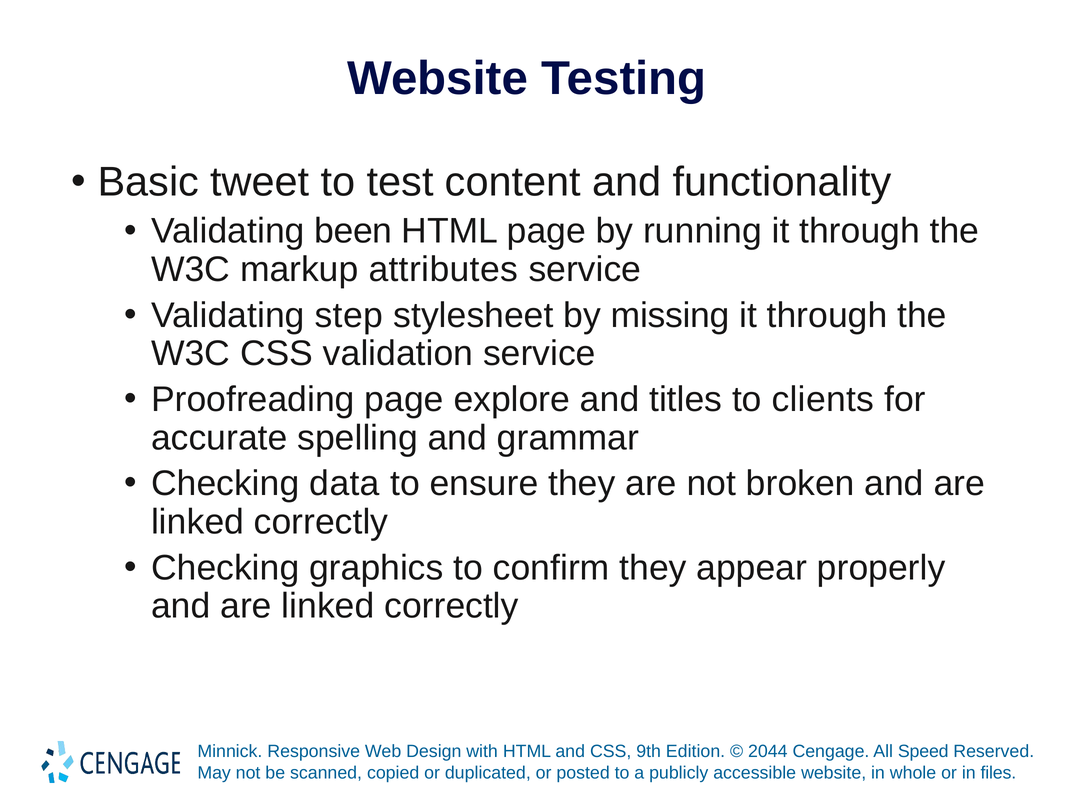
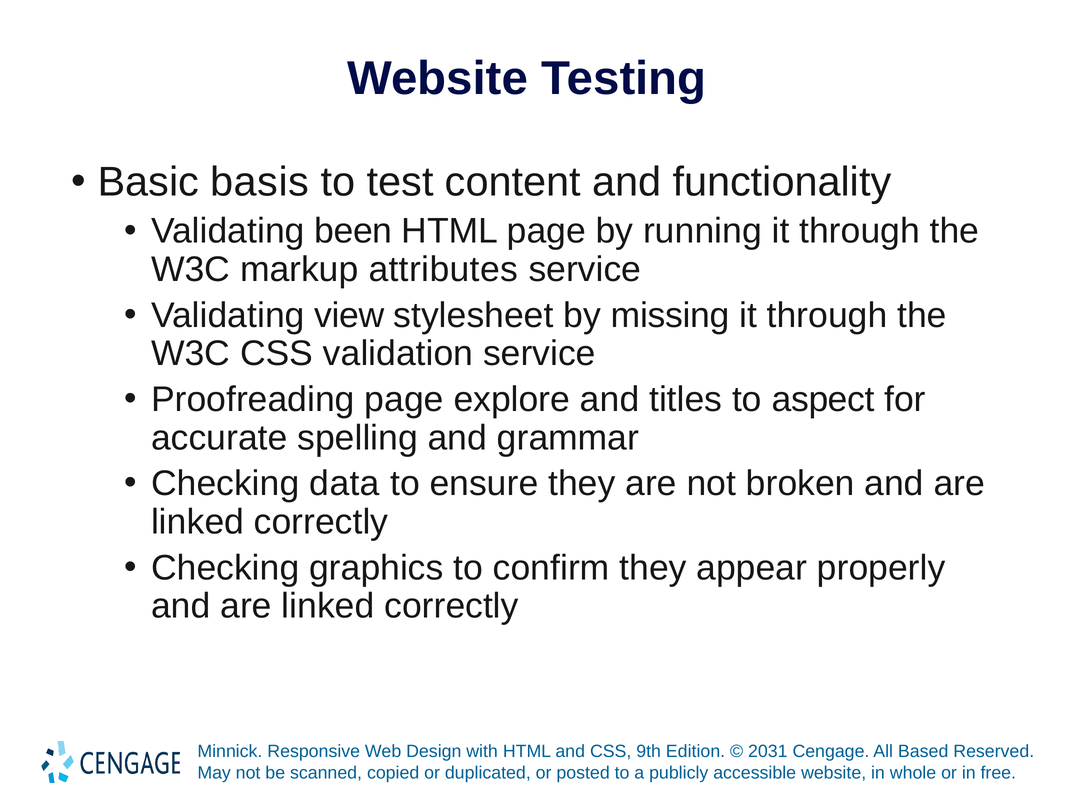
tweet: tweet -> basis (260, 182)
step: step -> view (349, 315)
clients: clients -> aspect (823, 400)
2044: 2044 -> 2031 (768, 752)
Speed: Speed -> Based (923, 752)
files: files -> free (998, 773)
